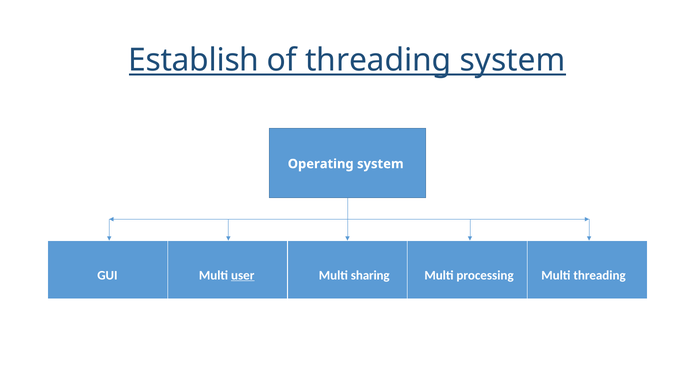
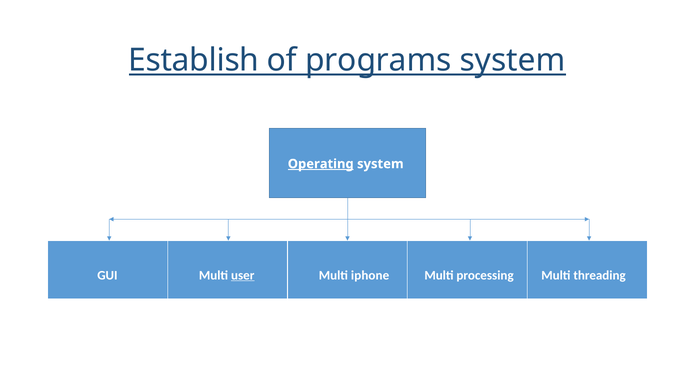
of threading: threading -> programs (378, 60)
Operating underline: none -> present (321, 164)
sharing: sharing -> iphone (370, 275)
